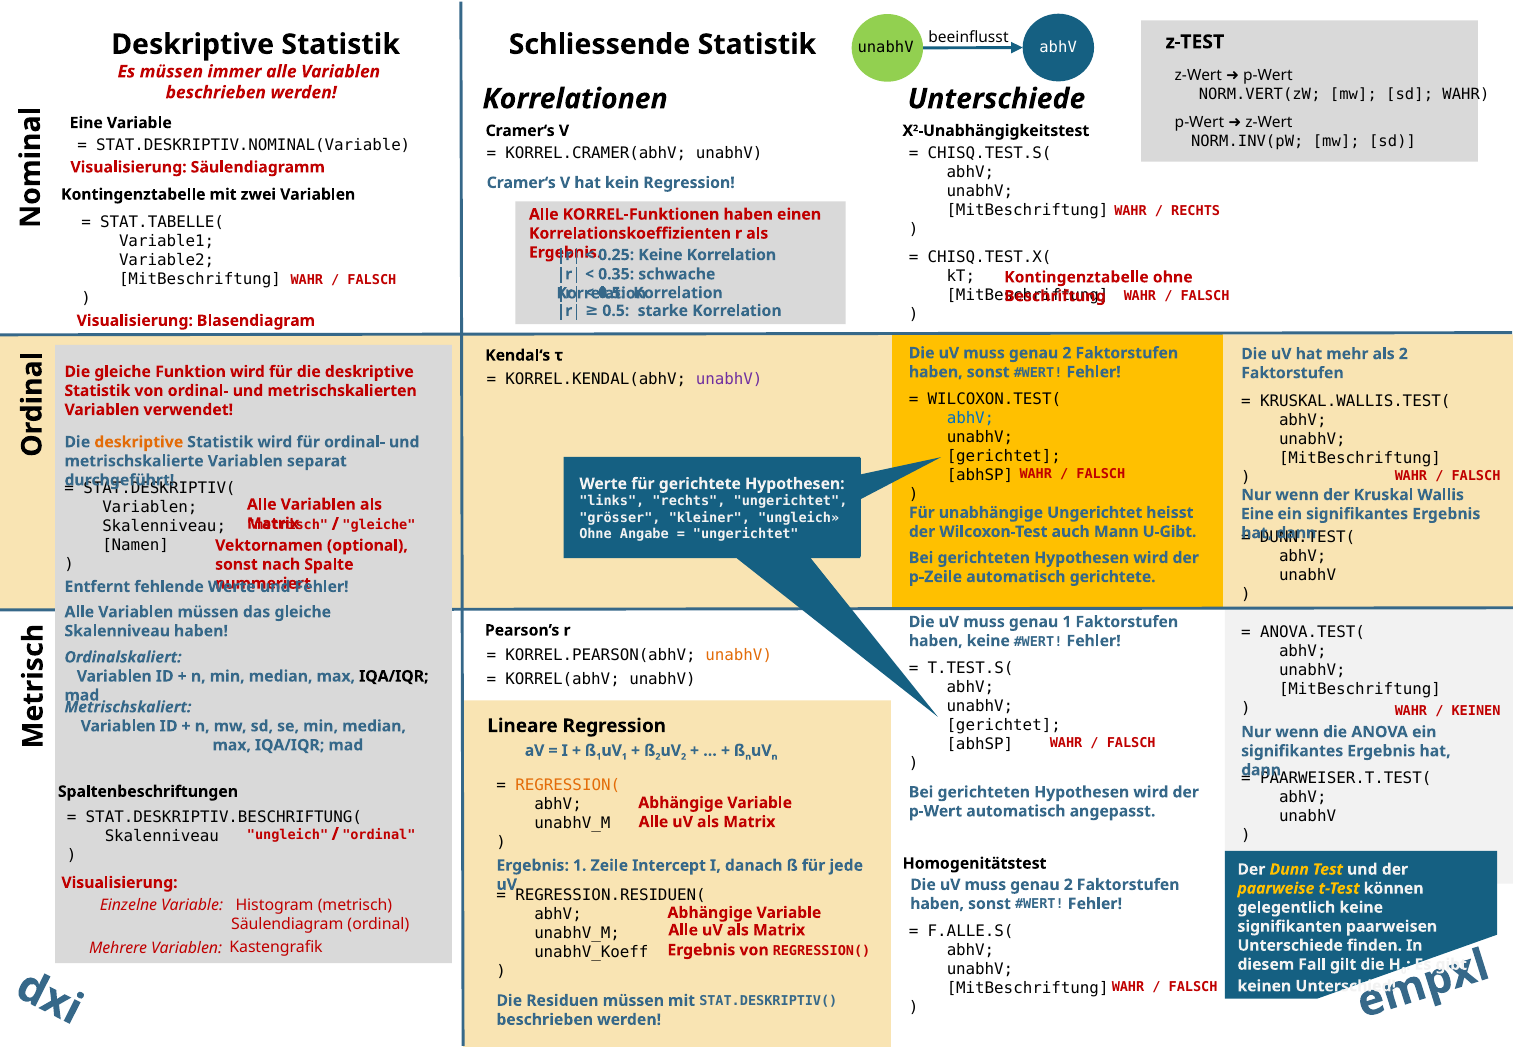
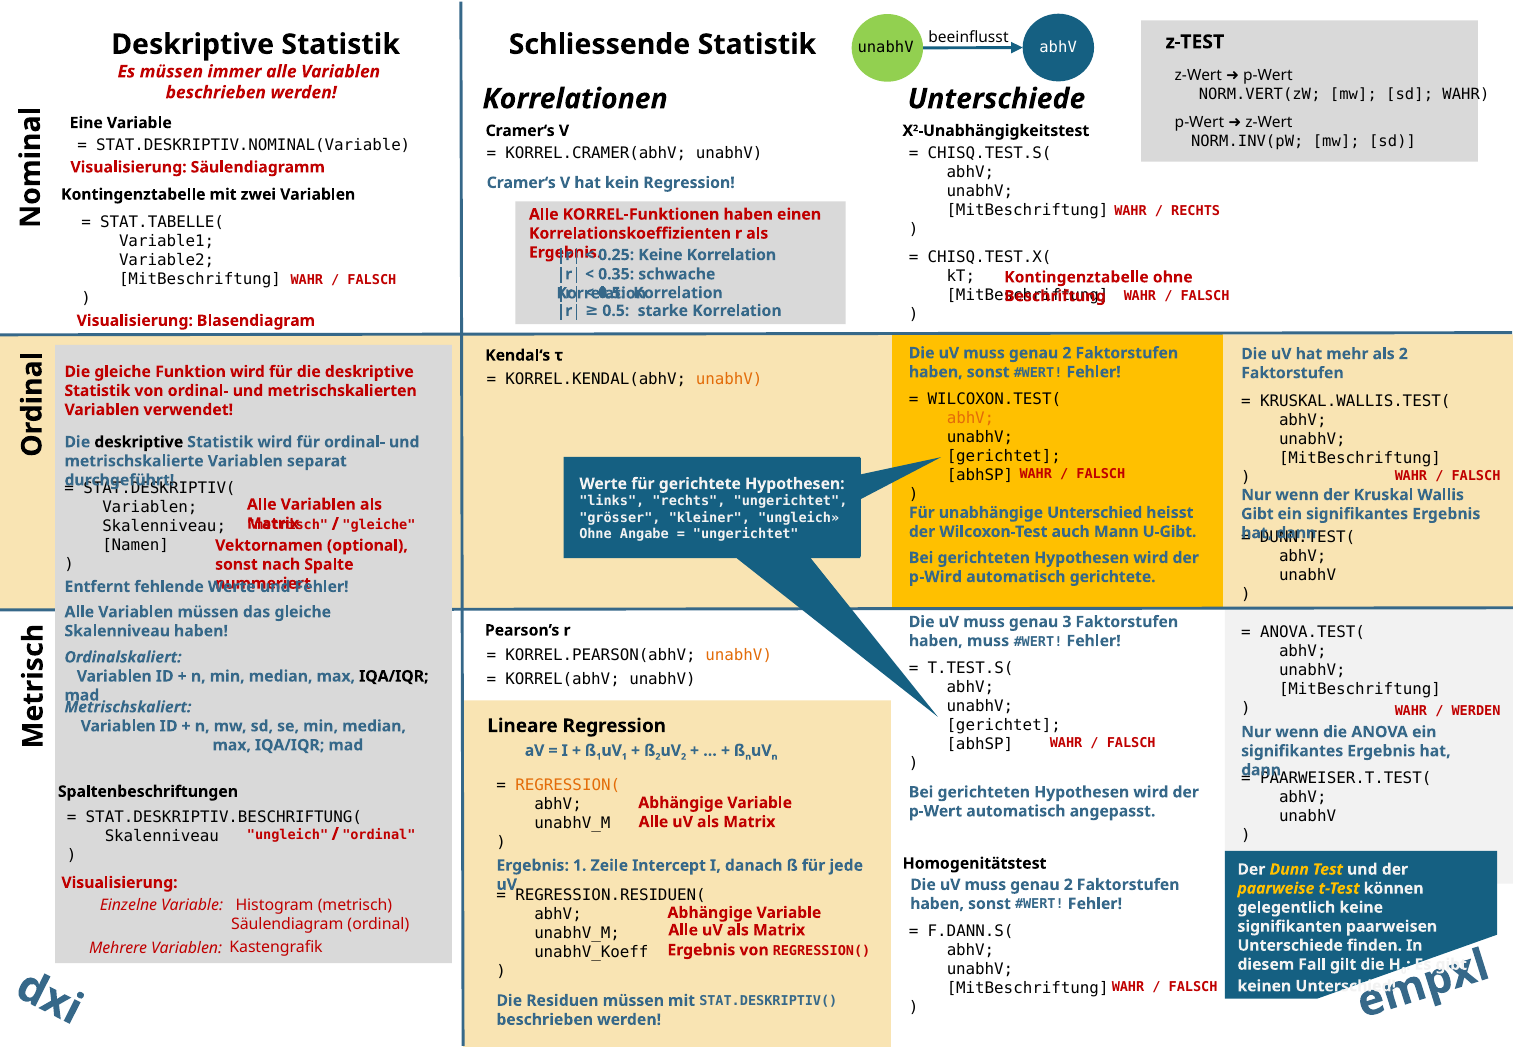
unabhV colour: purple -> orange (729, 380)
abhV colour: blue -> orange (971, 418)
deskriptive colour: orange -> black (139, 442)
unabhängige Ungerichtet: Ungerichtet -> Unterschied (1095, 513)
Eine: Eine -> Gibt (1257, 514)
p-Zeile: p-Zeile -> p-Wird (935, 577)
genau 1: 1 -> 3 (1067, 622)
haben keine: keine -> muss (988, 641)
KEINEN: KEINEN -> WERDEN (1476, 712)
F.ALLE.S(: F.ALLE.S( -> F.DANN.S( (971, 931)
